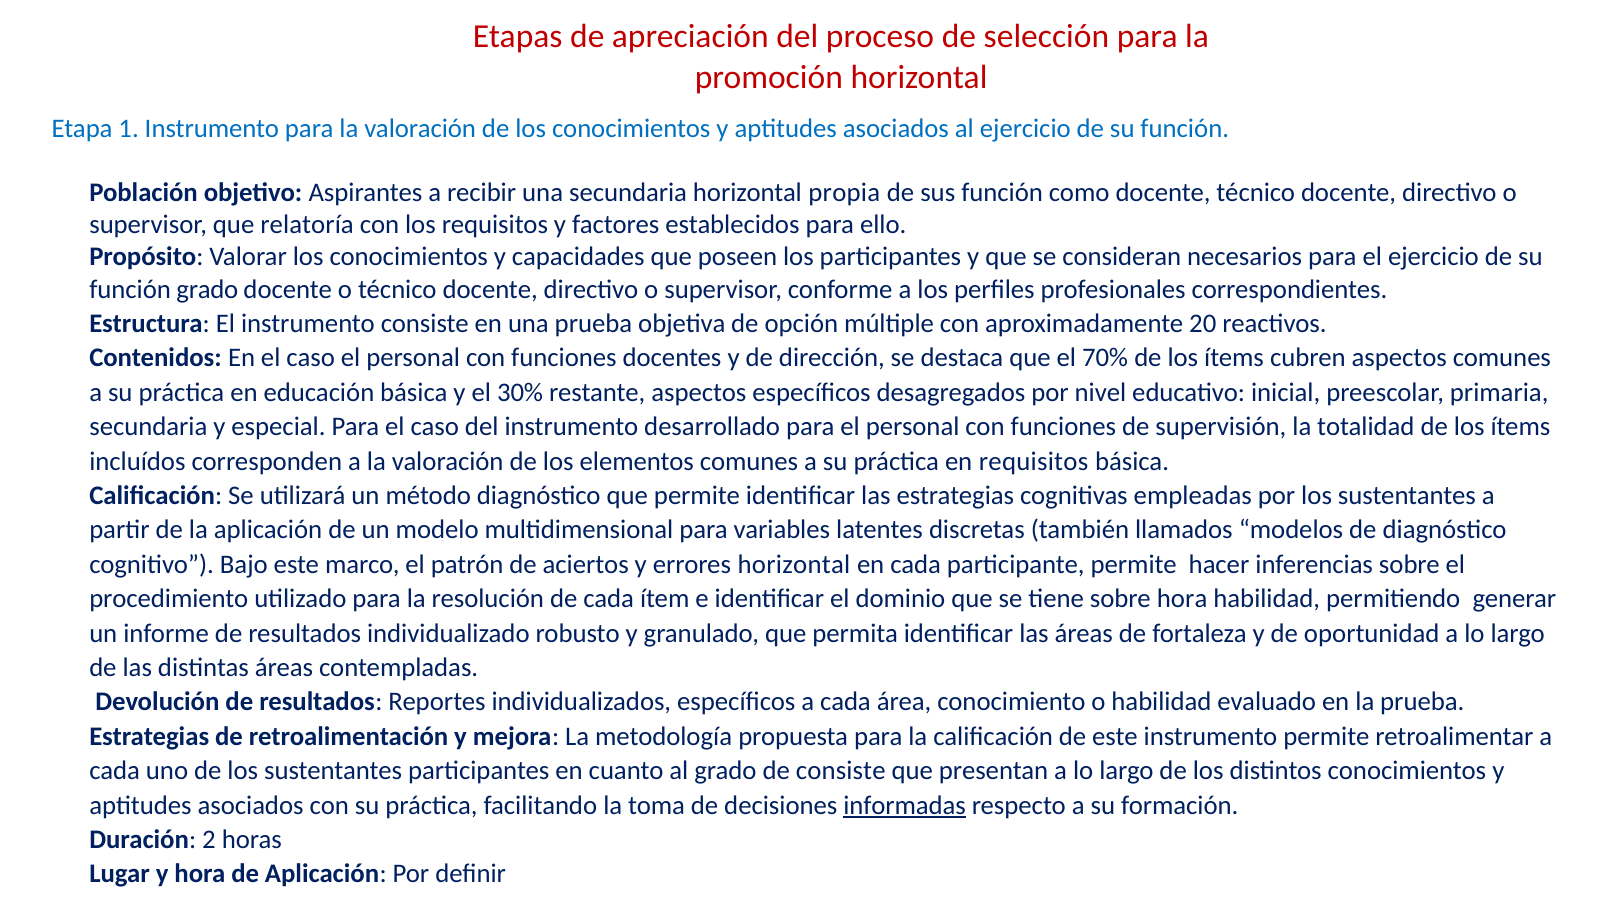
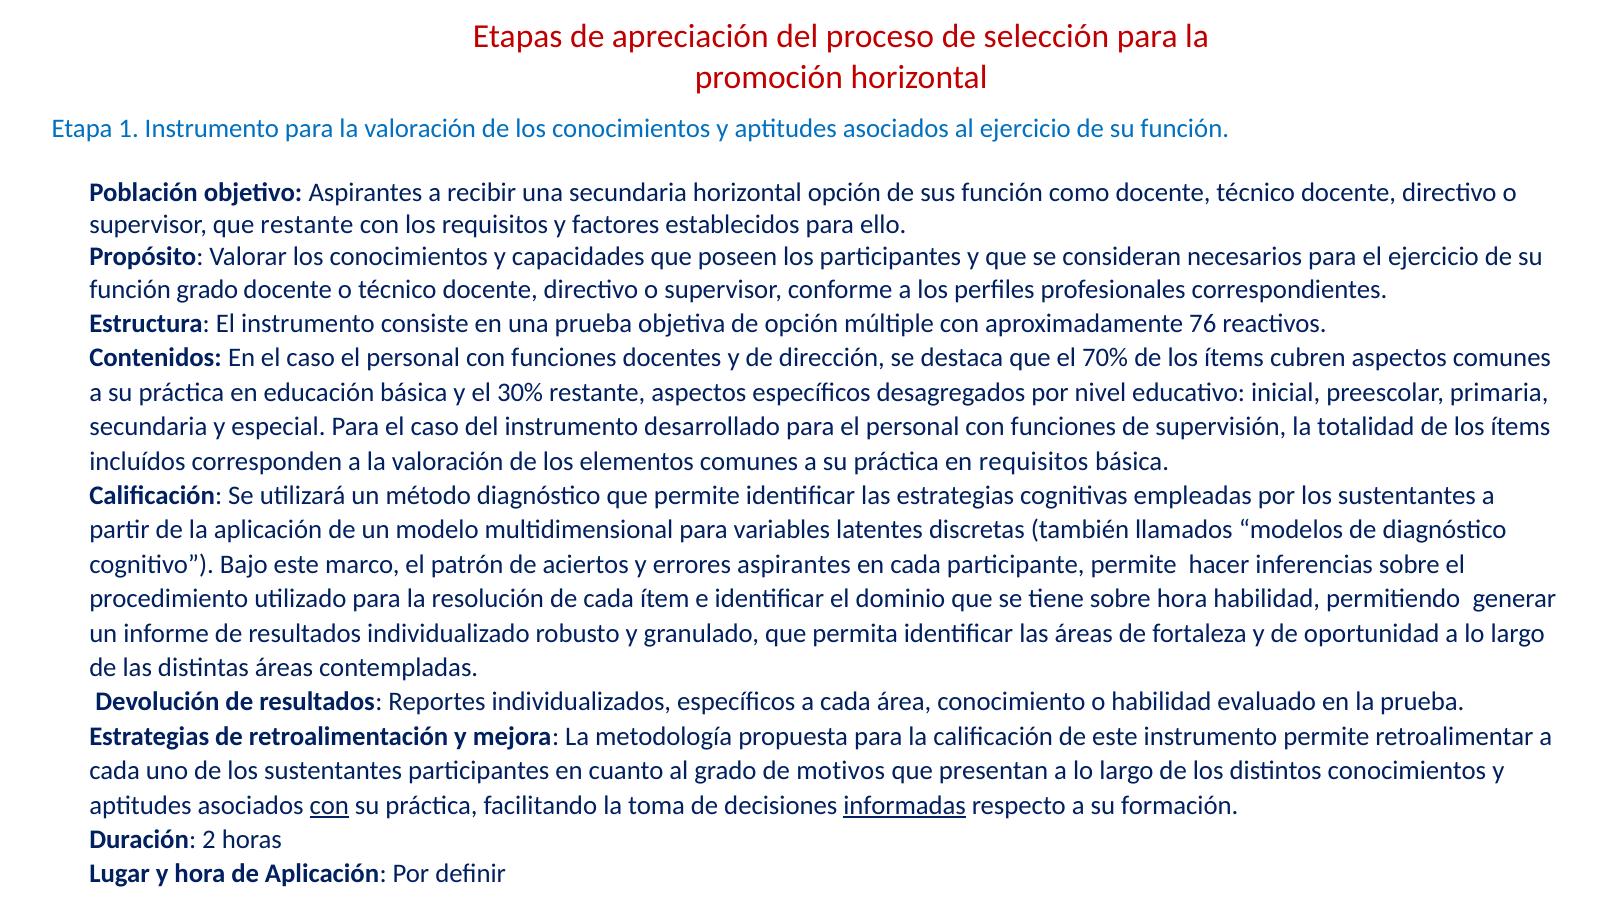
horizontal propia: propia -> opción (844, 193)
que relatoría: relatoría -> restante (307, 225)
20: 20 -> 76 (1203, 323)
errores horizontal: horizontal -> aspirantes (794, 564)
de consiste: consiste -> motivos (841, 770)
con underline: none -> present (329, 805)
